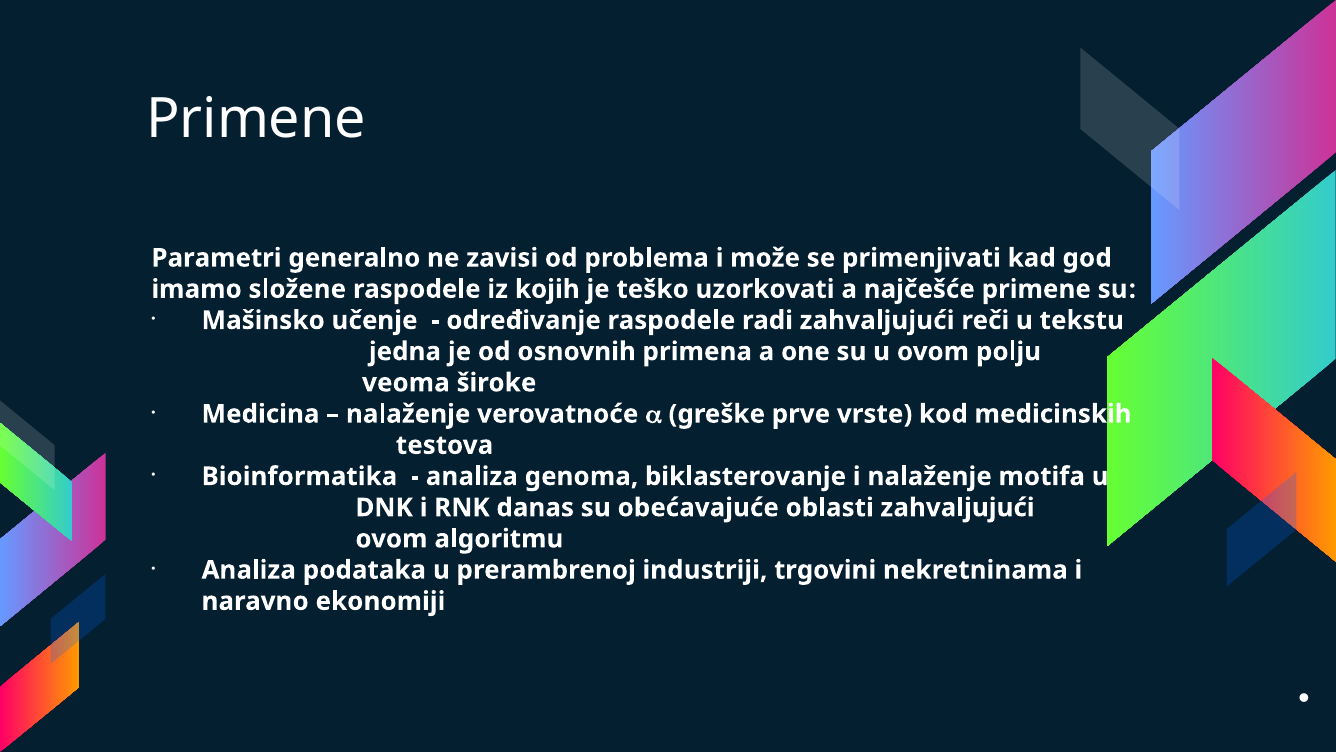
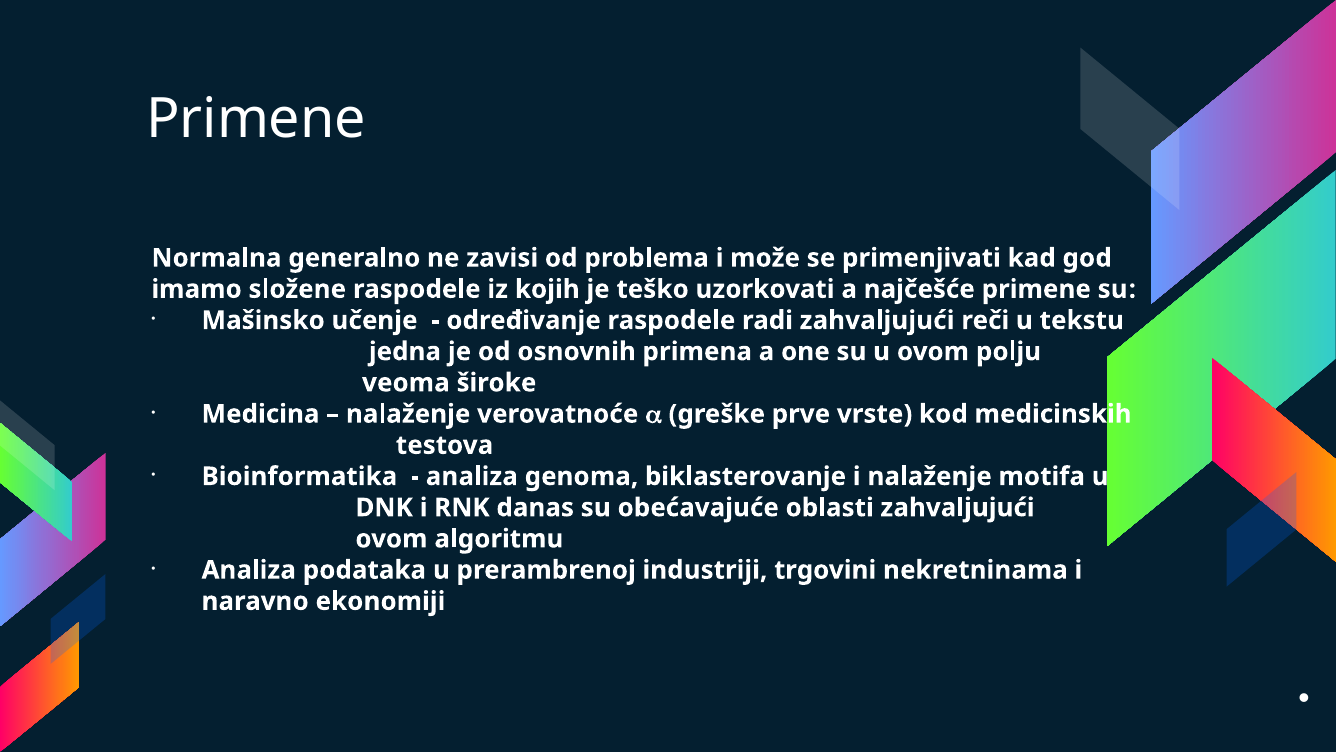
Parametri: Parametri -> Normalna (216, 258)
